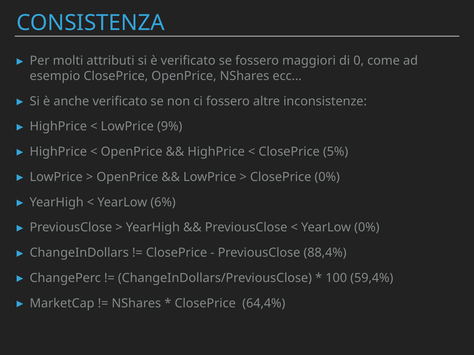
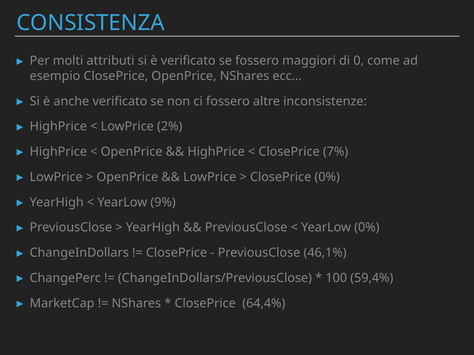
9%: 9% -> 2% (170, 127)
5%: 5% -> 7% (336, 152)
6%: 6% -> 9% (163, 203)
88,4%: 88,4% -> 46,1% (325, 253)
